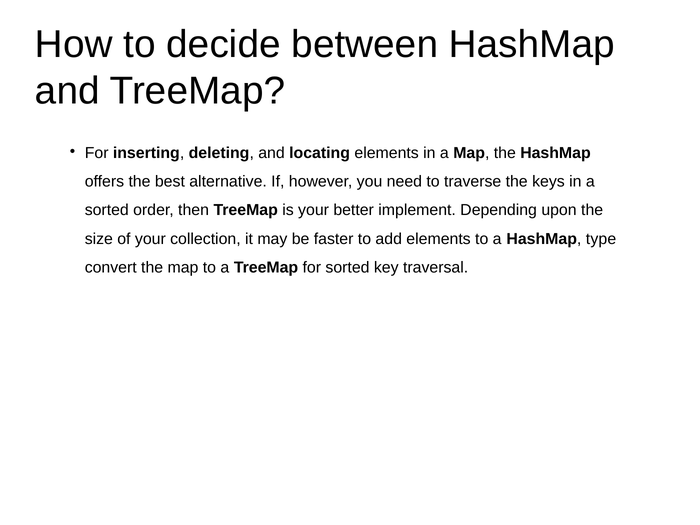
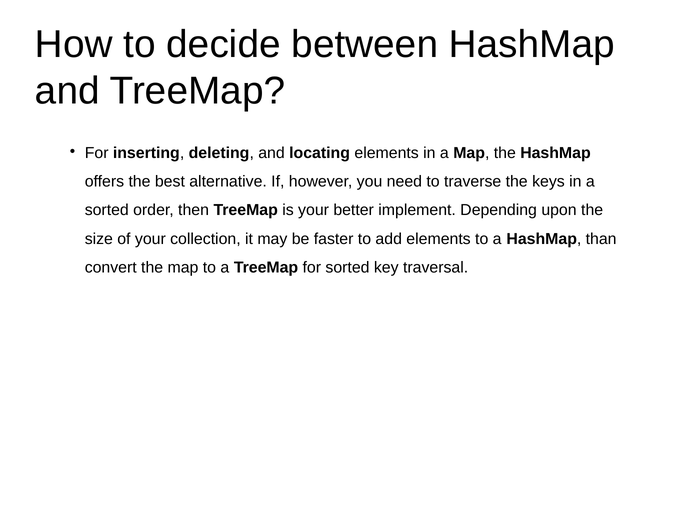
type: type -> than (601, 239)
